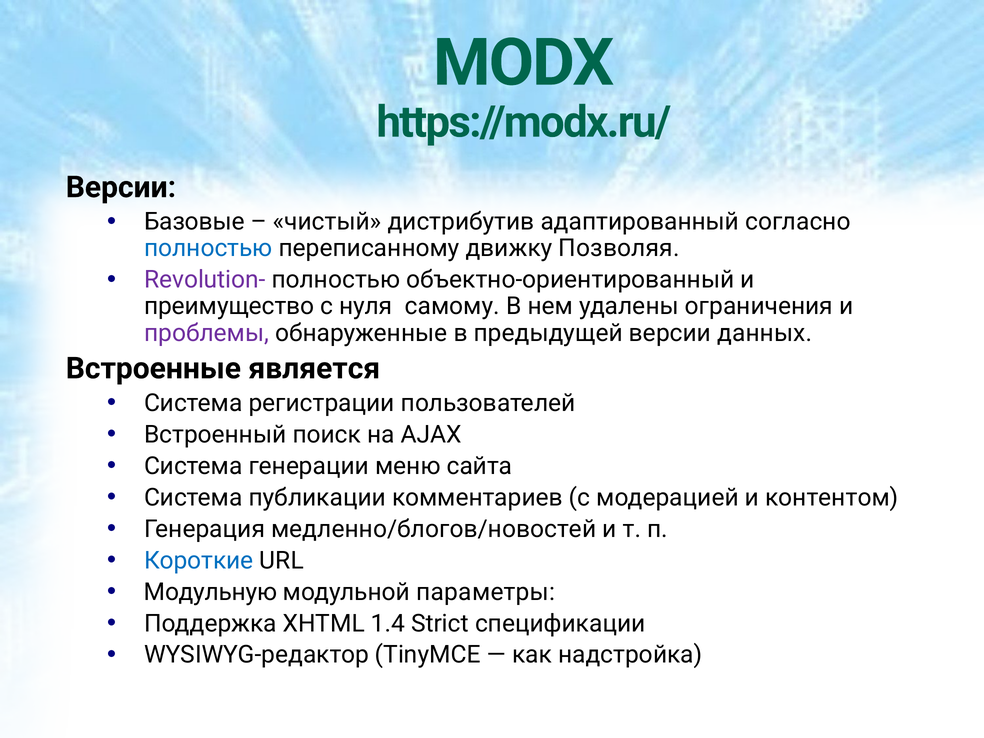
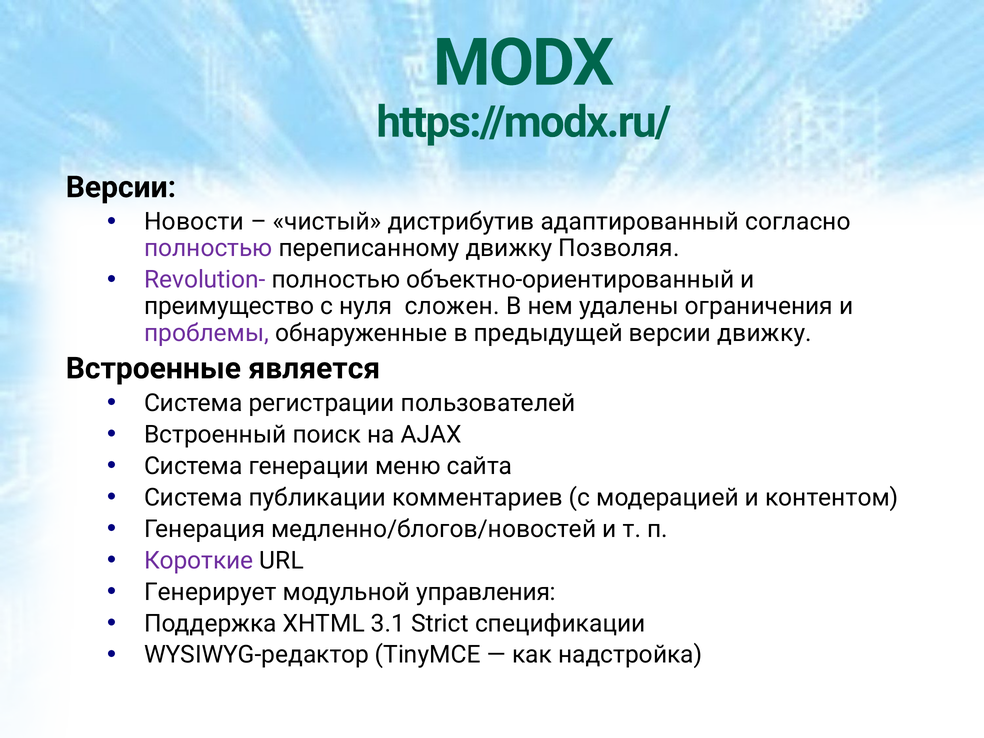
Базовые: Базовые -> Новости (194, 222)
полностью colour: blue -> purple (208, 248)
самому: самому -> сложен (452, 306)
версии данных: данных -> движку (765, 333)
Короткие colour: blue -> purple (199, 560)
Модульную: Модульную -> Генерирует (210, 592)
параметры: параметры -> управления (486, 592)
1.4: 1.4 -> 3.1 (388, 623)
